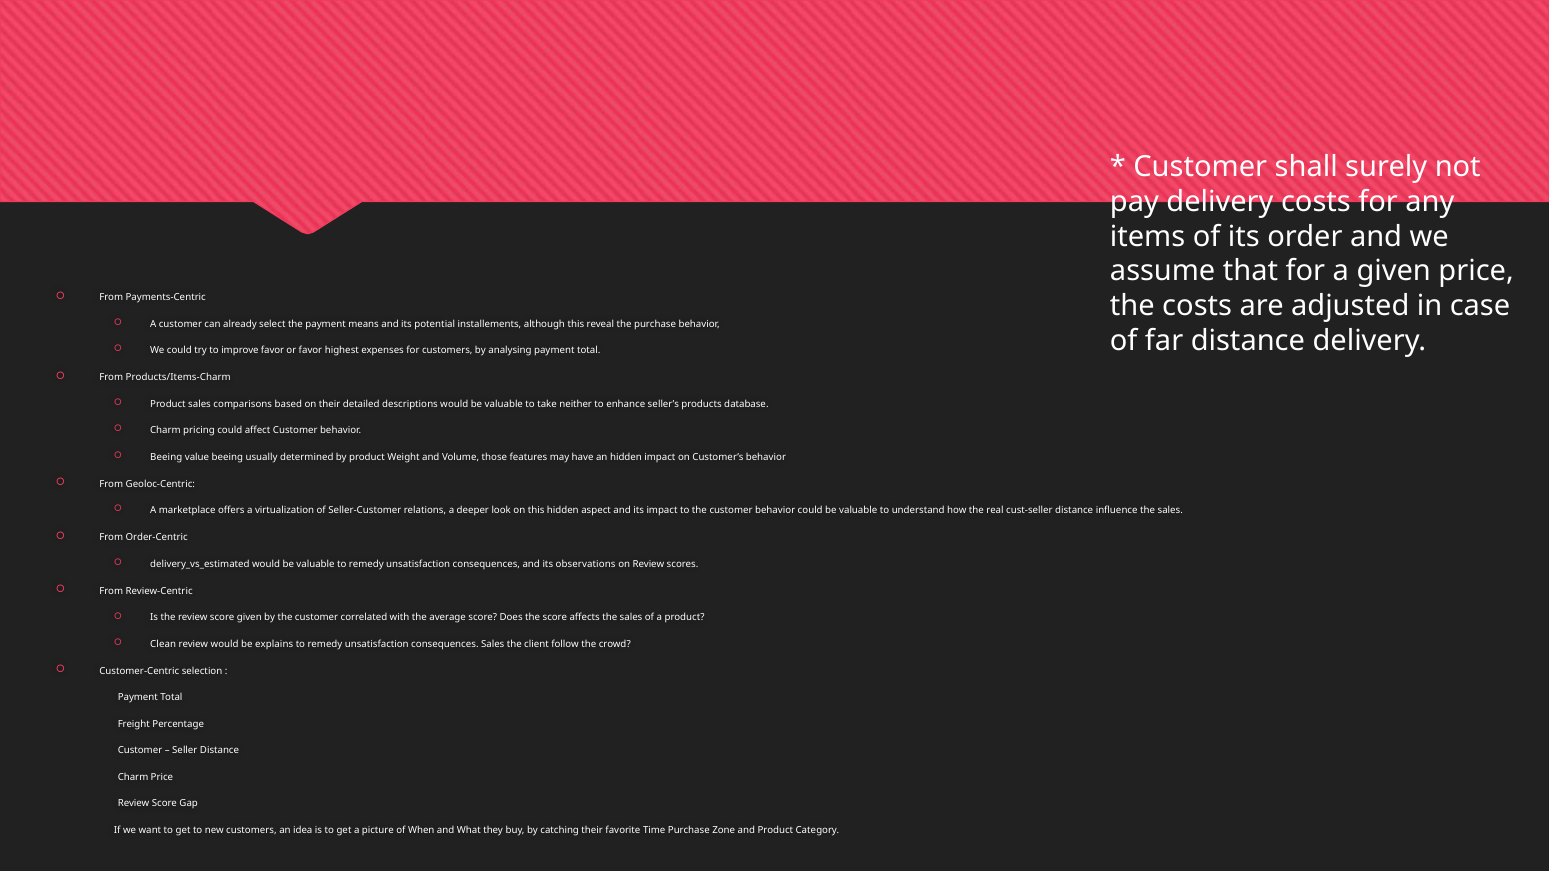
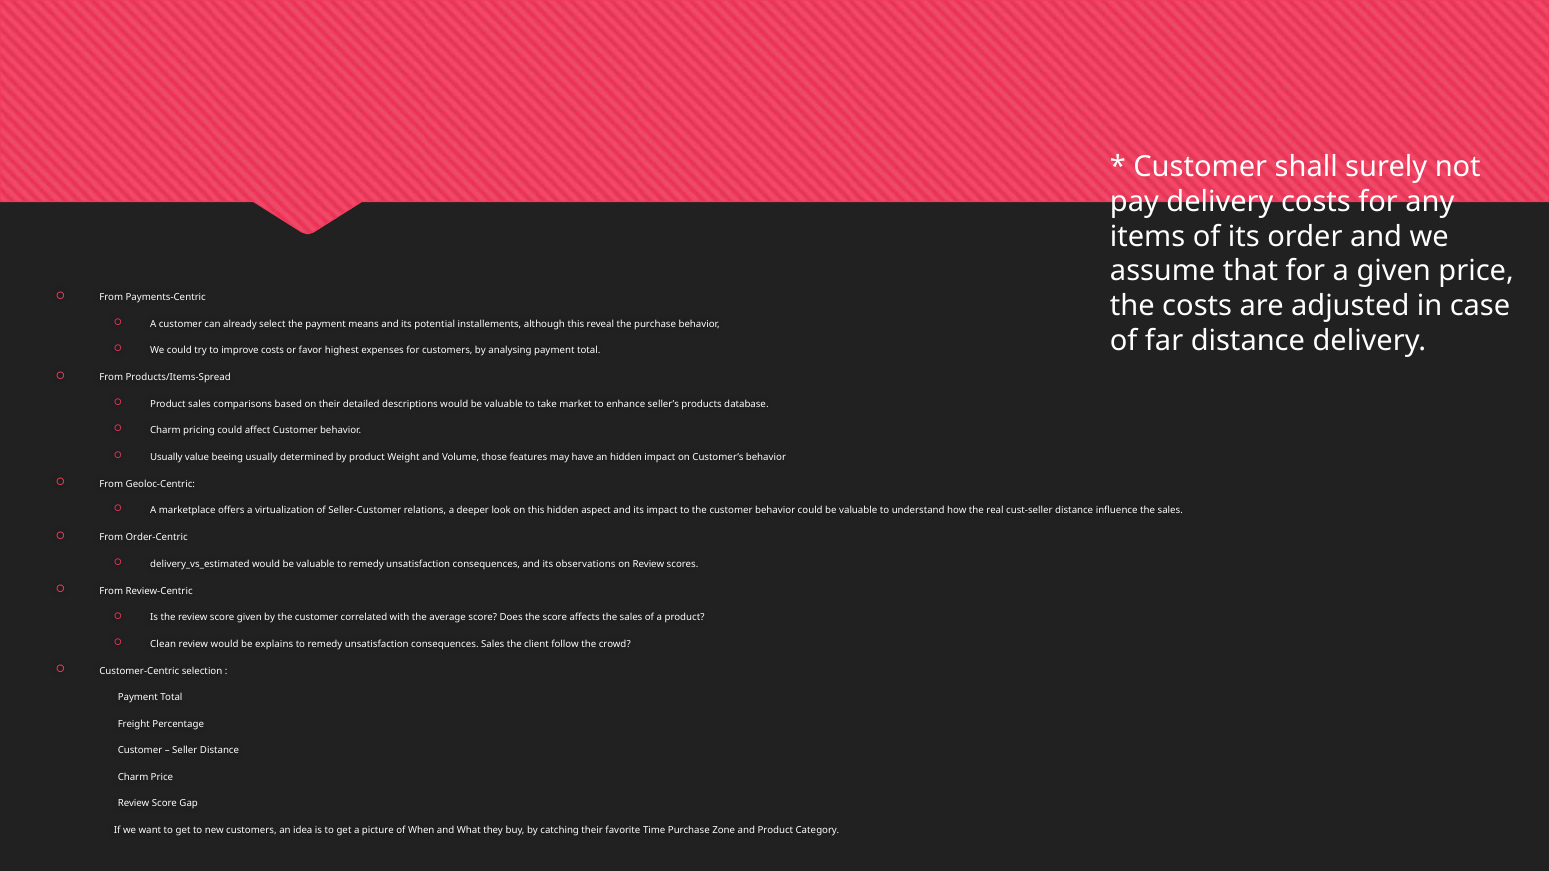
improve favor: favor -> costs (273, 350)
Products/Items-Charm: Products/Items-Charm -> Products/Items-Spread (178, 378)
neither: neither -> market (576, 404)
Beeing: Beeing -> Usually (166, 457)
